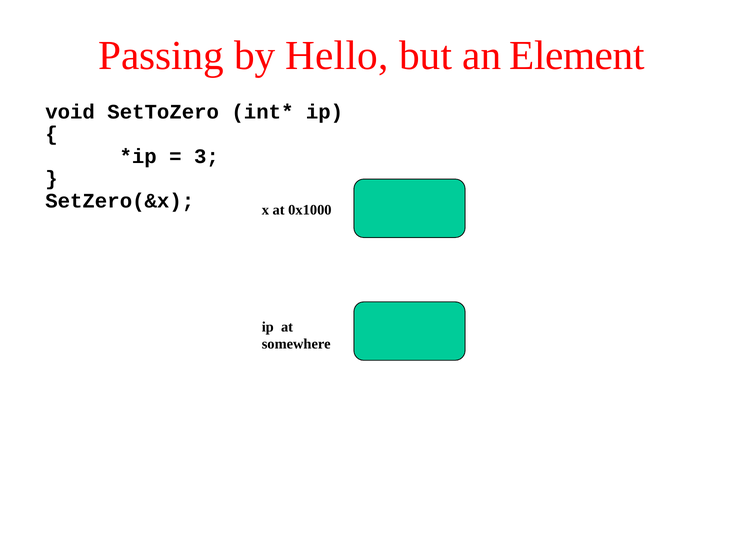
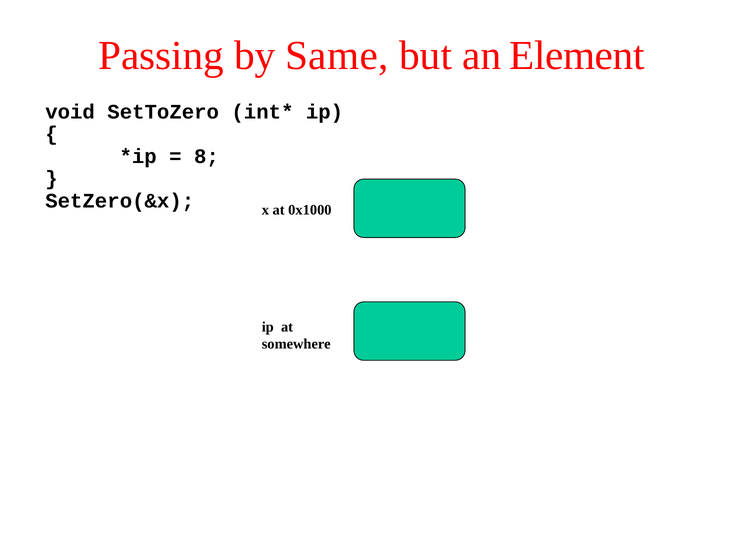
Hello: Hello -> Same (337, 56)
3: 3 -> 8 (206, 156)
